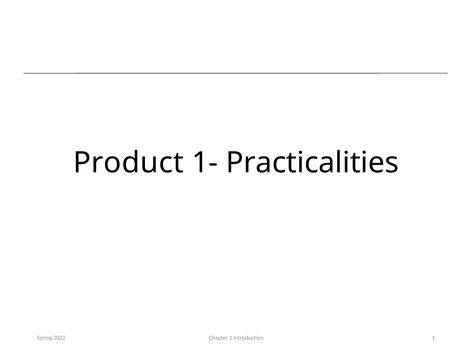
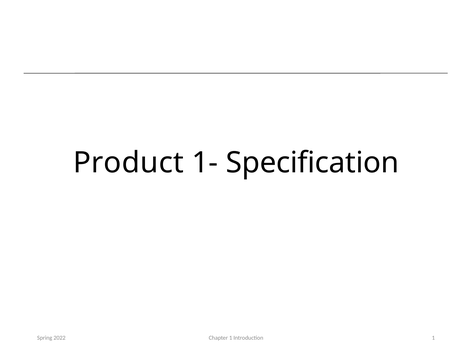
Practicalities: Practicalities -> Specification (312, 163)
